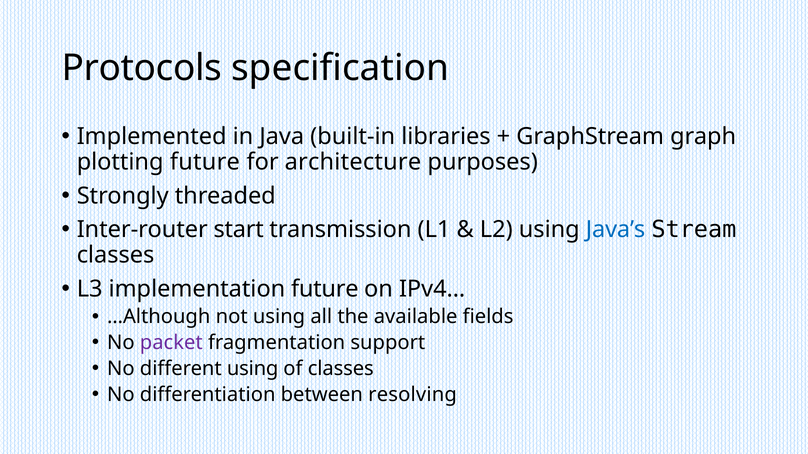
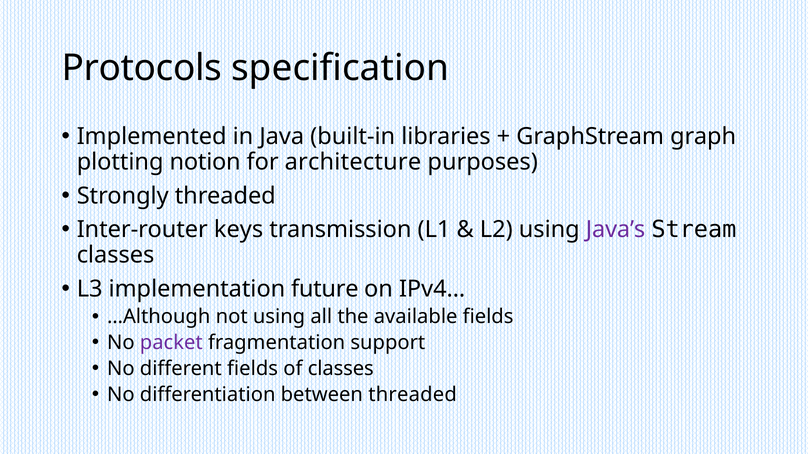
plotting future: future -> notion (205, 162)
start: start -> keys (239, 230)
Java’s colour: blue -> purple (616, 230)
different using: using -> fields (253, 369)
between resolving: resolving -> threaded (413, 395)
